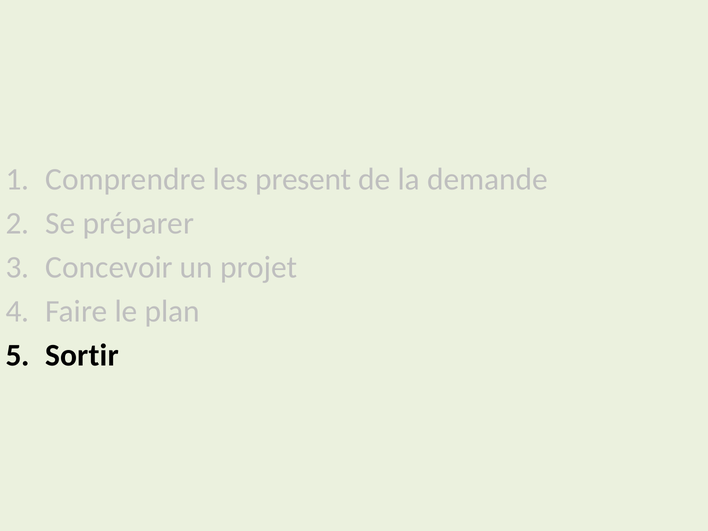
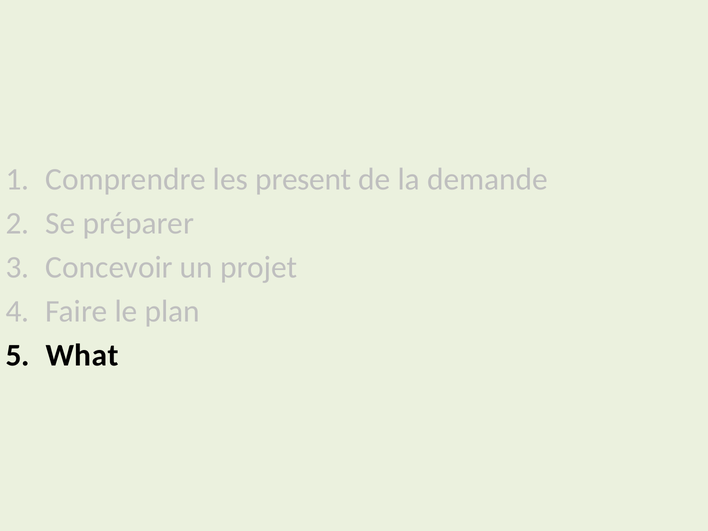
Sortir: Sortir -> What (82, 355)
